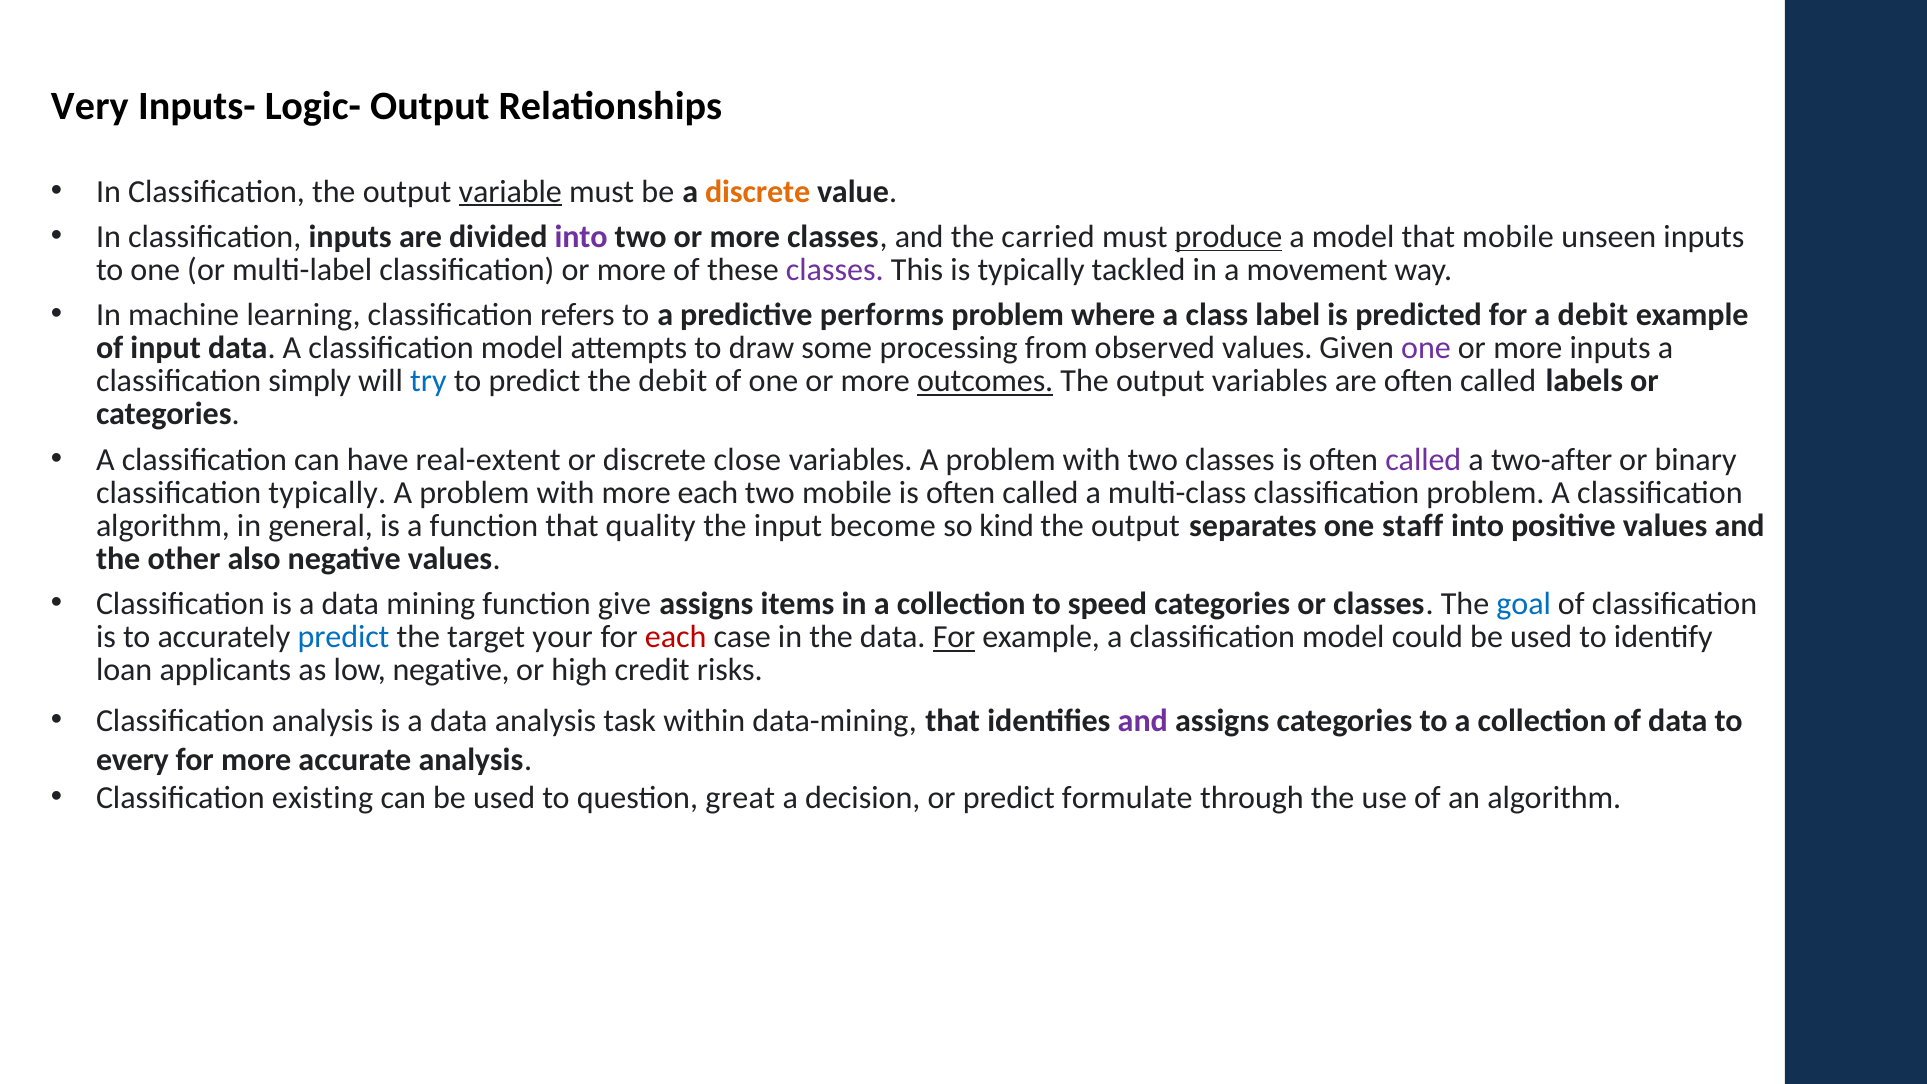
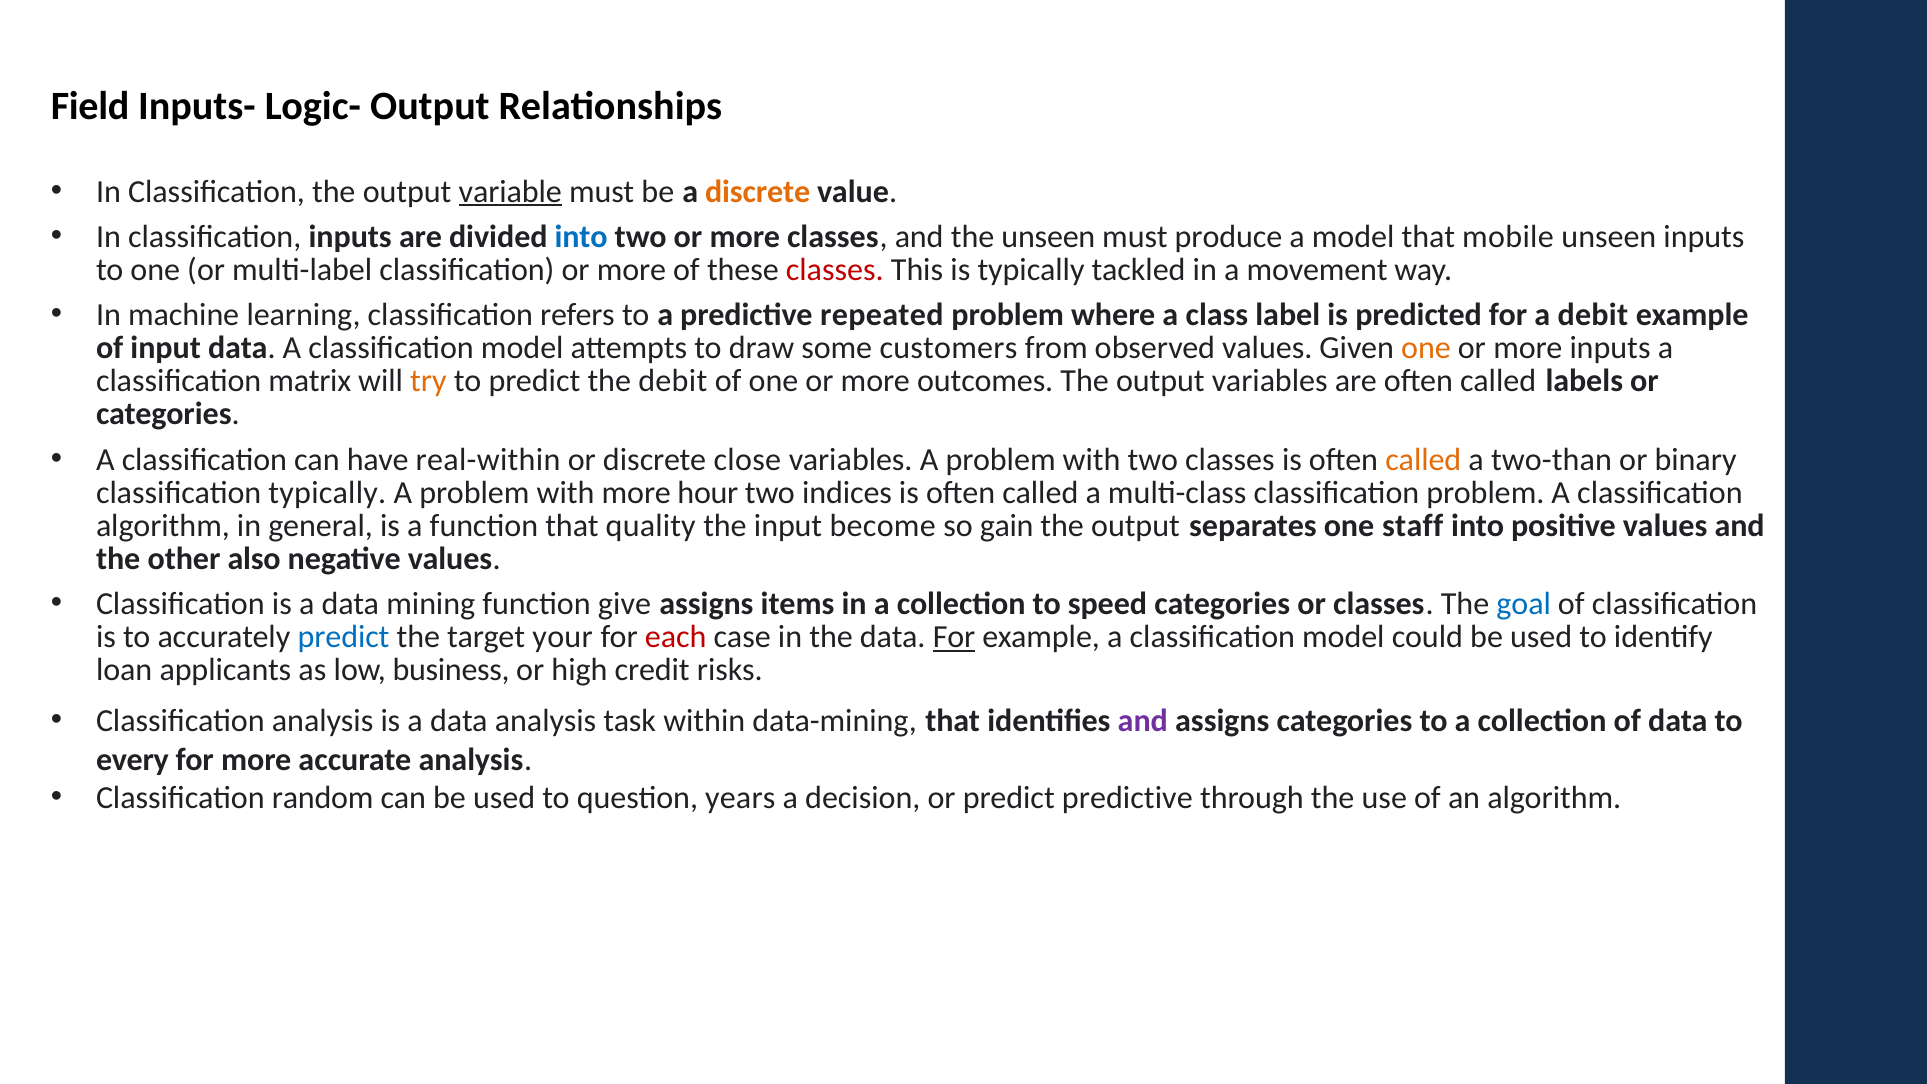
Very: Very -> Field (90, 106)
into colour: purple -> blue (581, 237)
the carried: carried -> unseen (1048, 237)
produce underline: present -> none (1228, 237)
classes colour: purple -> red (835, 270)
performs: performs -> repeated (882, 315)
processing: processing -> customers (948, 348)
one colour: purple -> orange (1426, 348)
simply: simply -> matrix (310, 381)
try colour: blue -> orange (428, 381)
outcomes underline: present -> none (985, 381)
real-extent: real-extent -> real-within (488, 460)
called colour: purple -> orange (1423, 460)
two-after: two-after -> two-than (1551, 460)
more each: each -> hour (708, 493)
two mobile: mobile -> indices (847, 493)
kind: kind -> gain (1007, 526)
low negative: negative -> business (451, 670)
existing: existing -> random (323, 798)
great: great -> years (740, 798)
predict formulate: formulate -> predictive (1127, 798)
